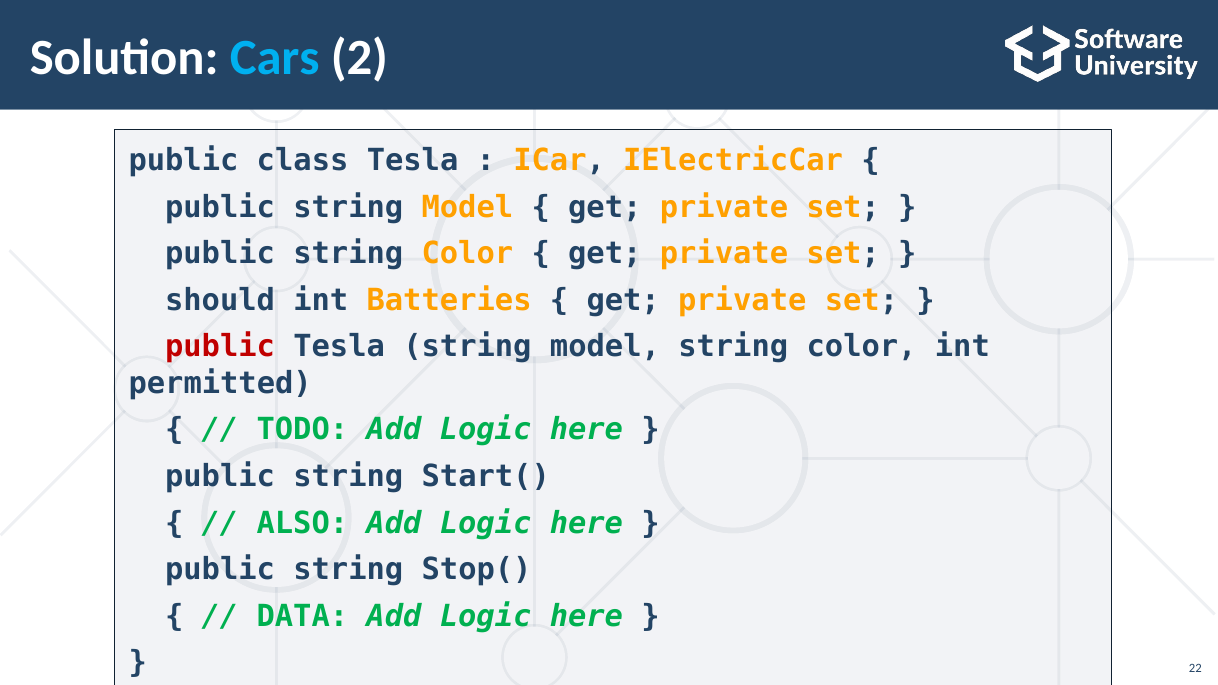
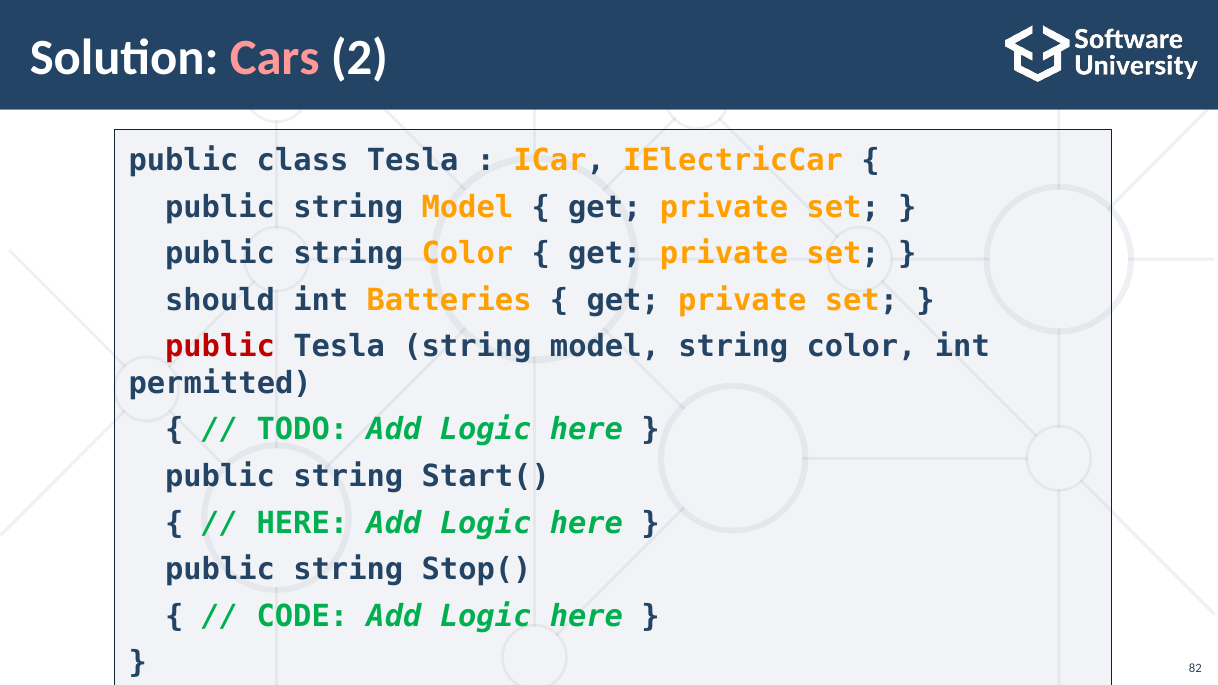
Cars colour: light blue -> pink (275, 58)
ALSO: ALSO -> HERE (302, 523)
DATA: DATA -> CODE (302, 616)
22: 22 -> 82 (1195, 668)
